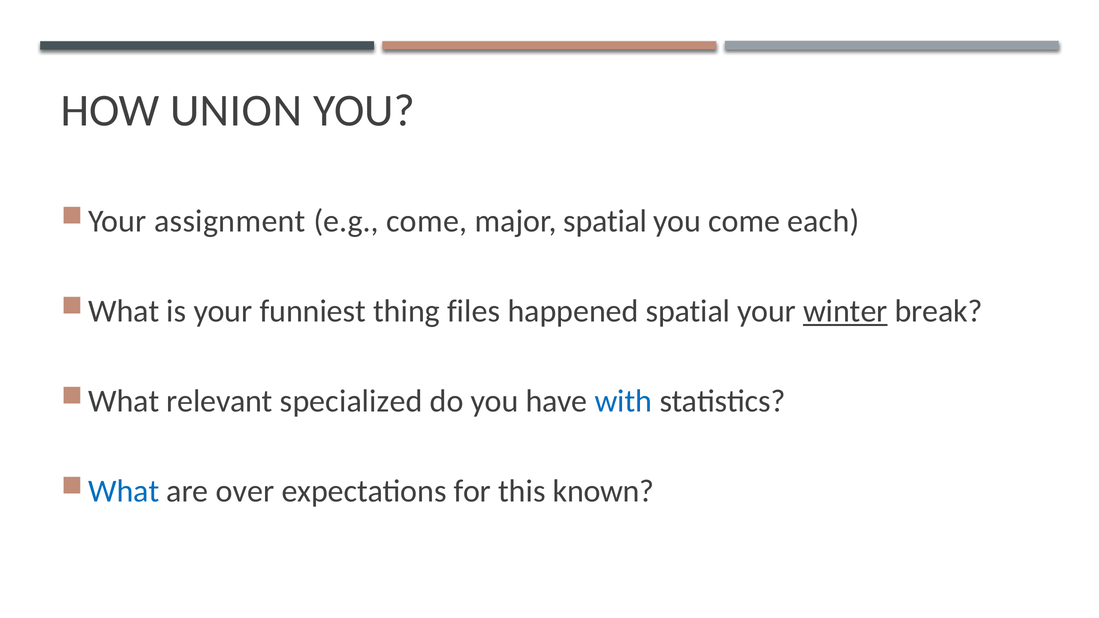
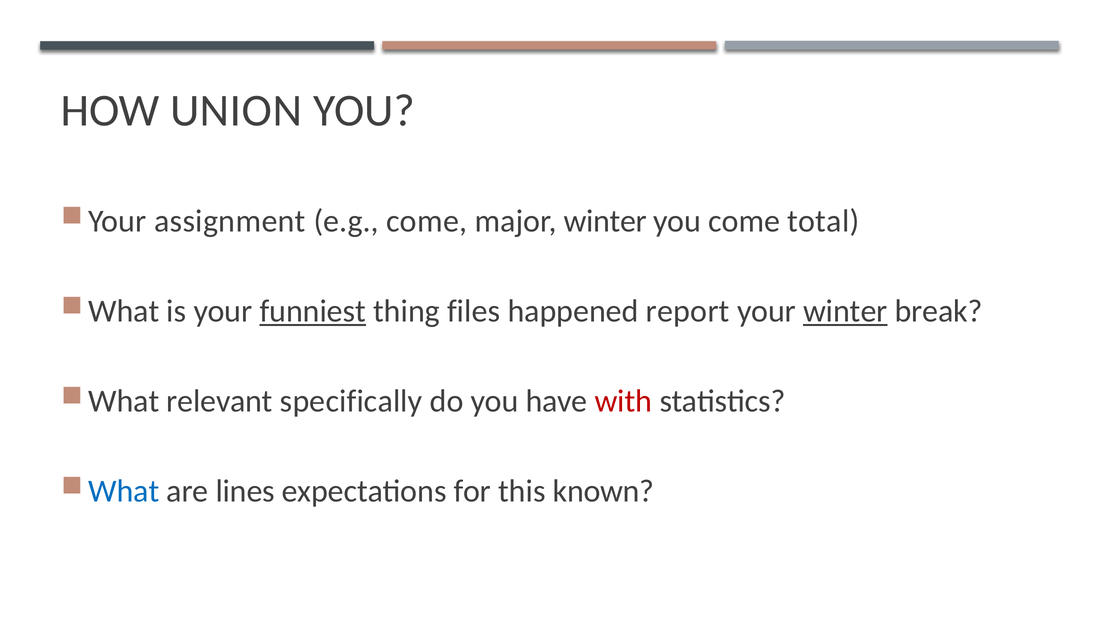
major spatial: spatial -> winter (605, 221)
each: each -> total (823, 221)
funniest underline: none -> present (313, 311)
happened spatial: spatial -> report (688, 311)
specialized: specialized -> specifically (351, 401)
with colour: blue -> red (623, 401)
over: over -> lines (245, 492)
